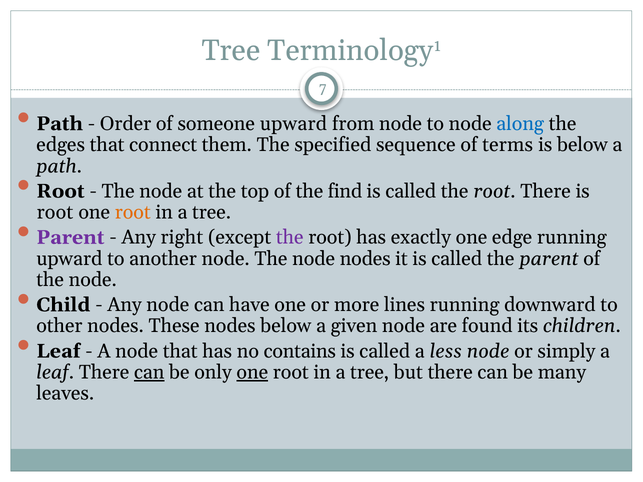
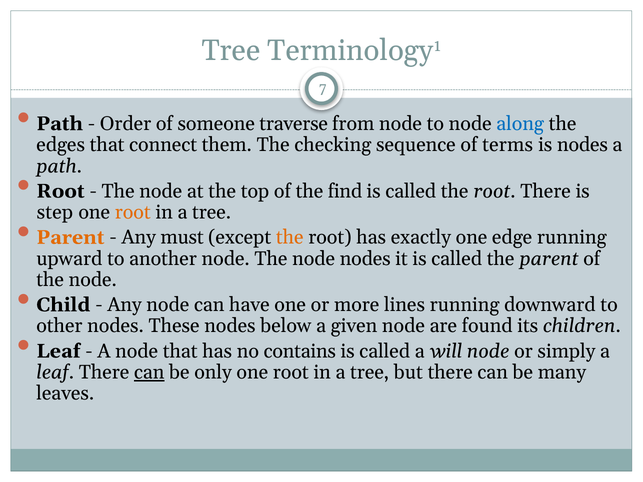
someone upward: upward -> traverse (294, 124)
specified: specified -> checking (333, 145)
is below: below -> nodes (583, 145)
root: root -> step (55, 212)
Parent colour: purple -> orange (70, 237)
right: right -> must (182, 237)
the colour: purple -> orange (290, 237)
less: less -> will (446, 351)
one underline: present -> none (252, 372)
